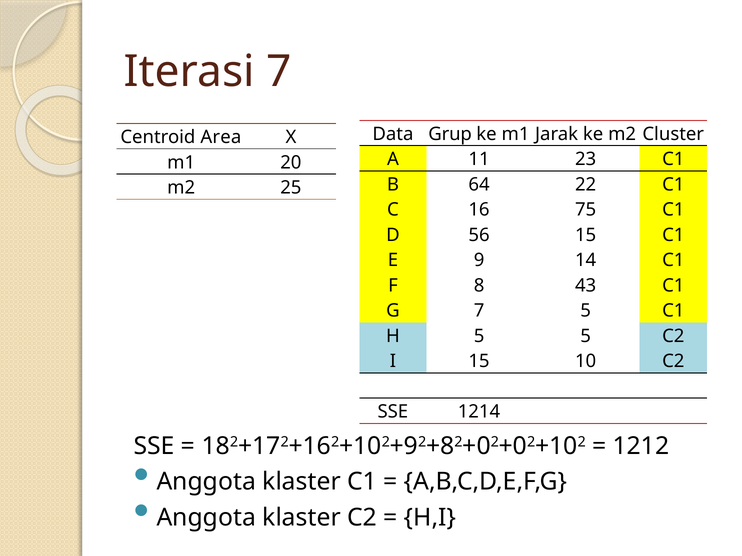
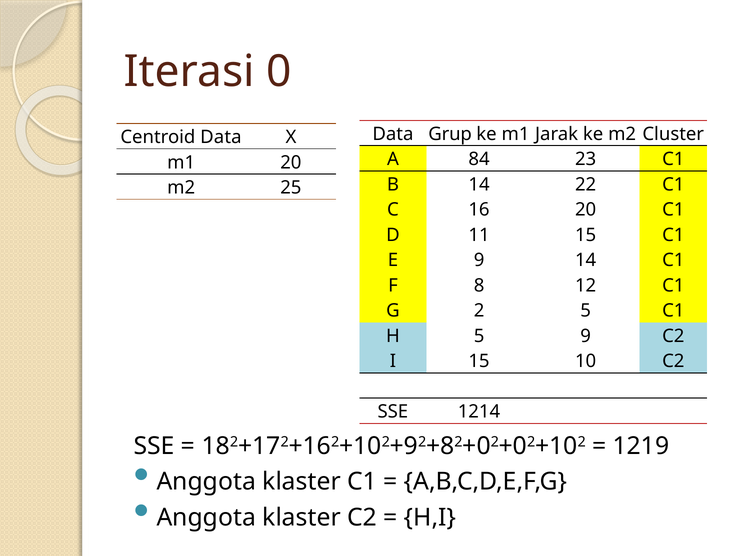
Iterasi 7: 7 -> 0 (279, 72)
Centroid Area: Area -> Data (221, 137)
11: 11 -> 84 (479, 159)
64: 64 -> 14 (479, 185)
16 75: 75 -> 20 (586, 210)
56: 56 -> 11 (479, 235)
43: 43 -> 12 (586, 286)
7: 7 -> 2 (479, 311)
5 5: 5 -> 9 (586, 336)
1212: 1212 -> 1219 (641, 446)
